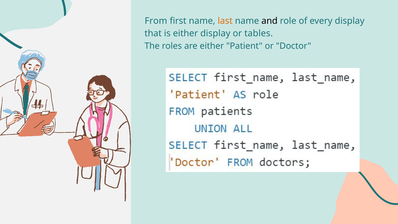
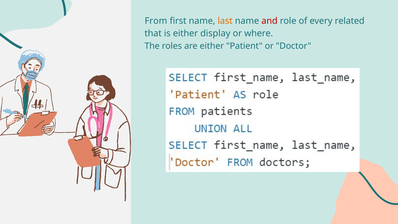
and colour: black -> red (270, 21)
every display: display -> related (350, 21)
tables: tables -> where (259, 34)
